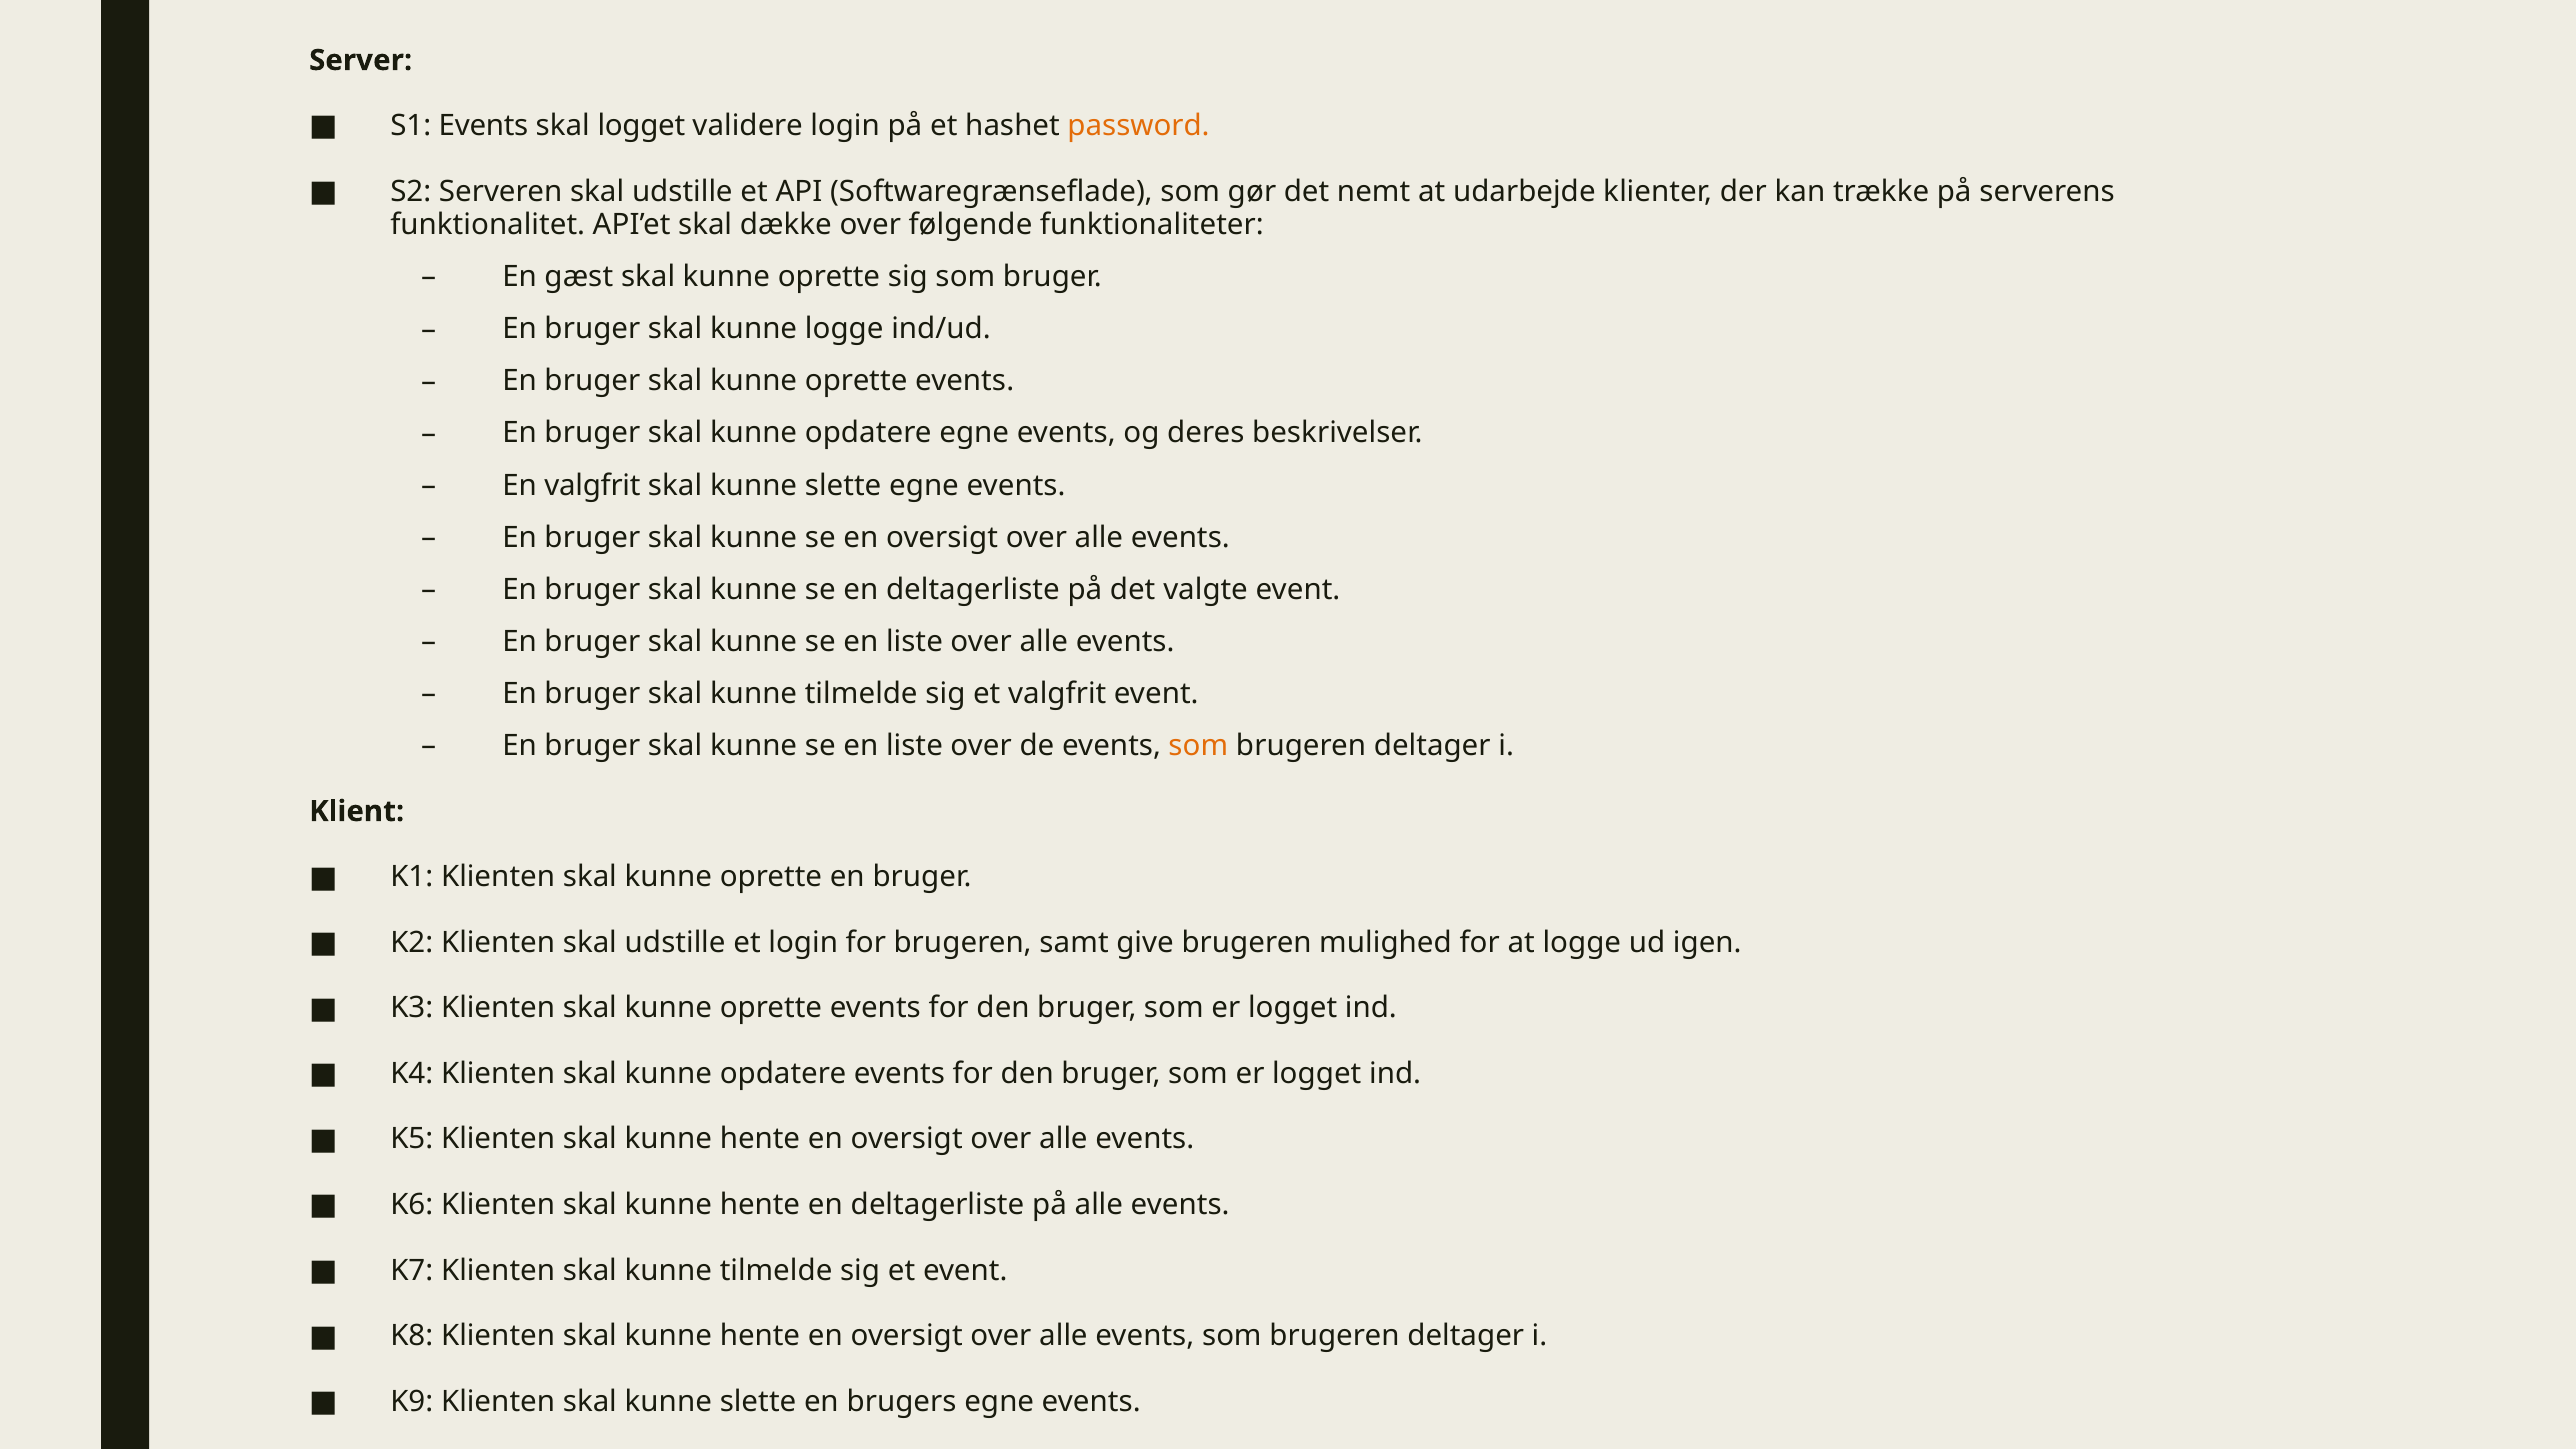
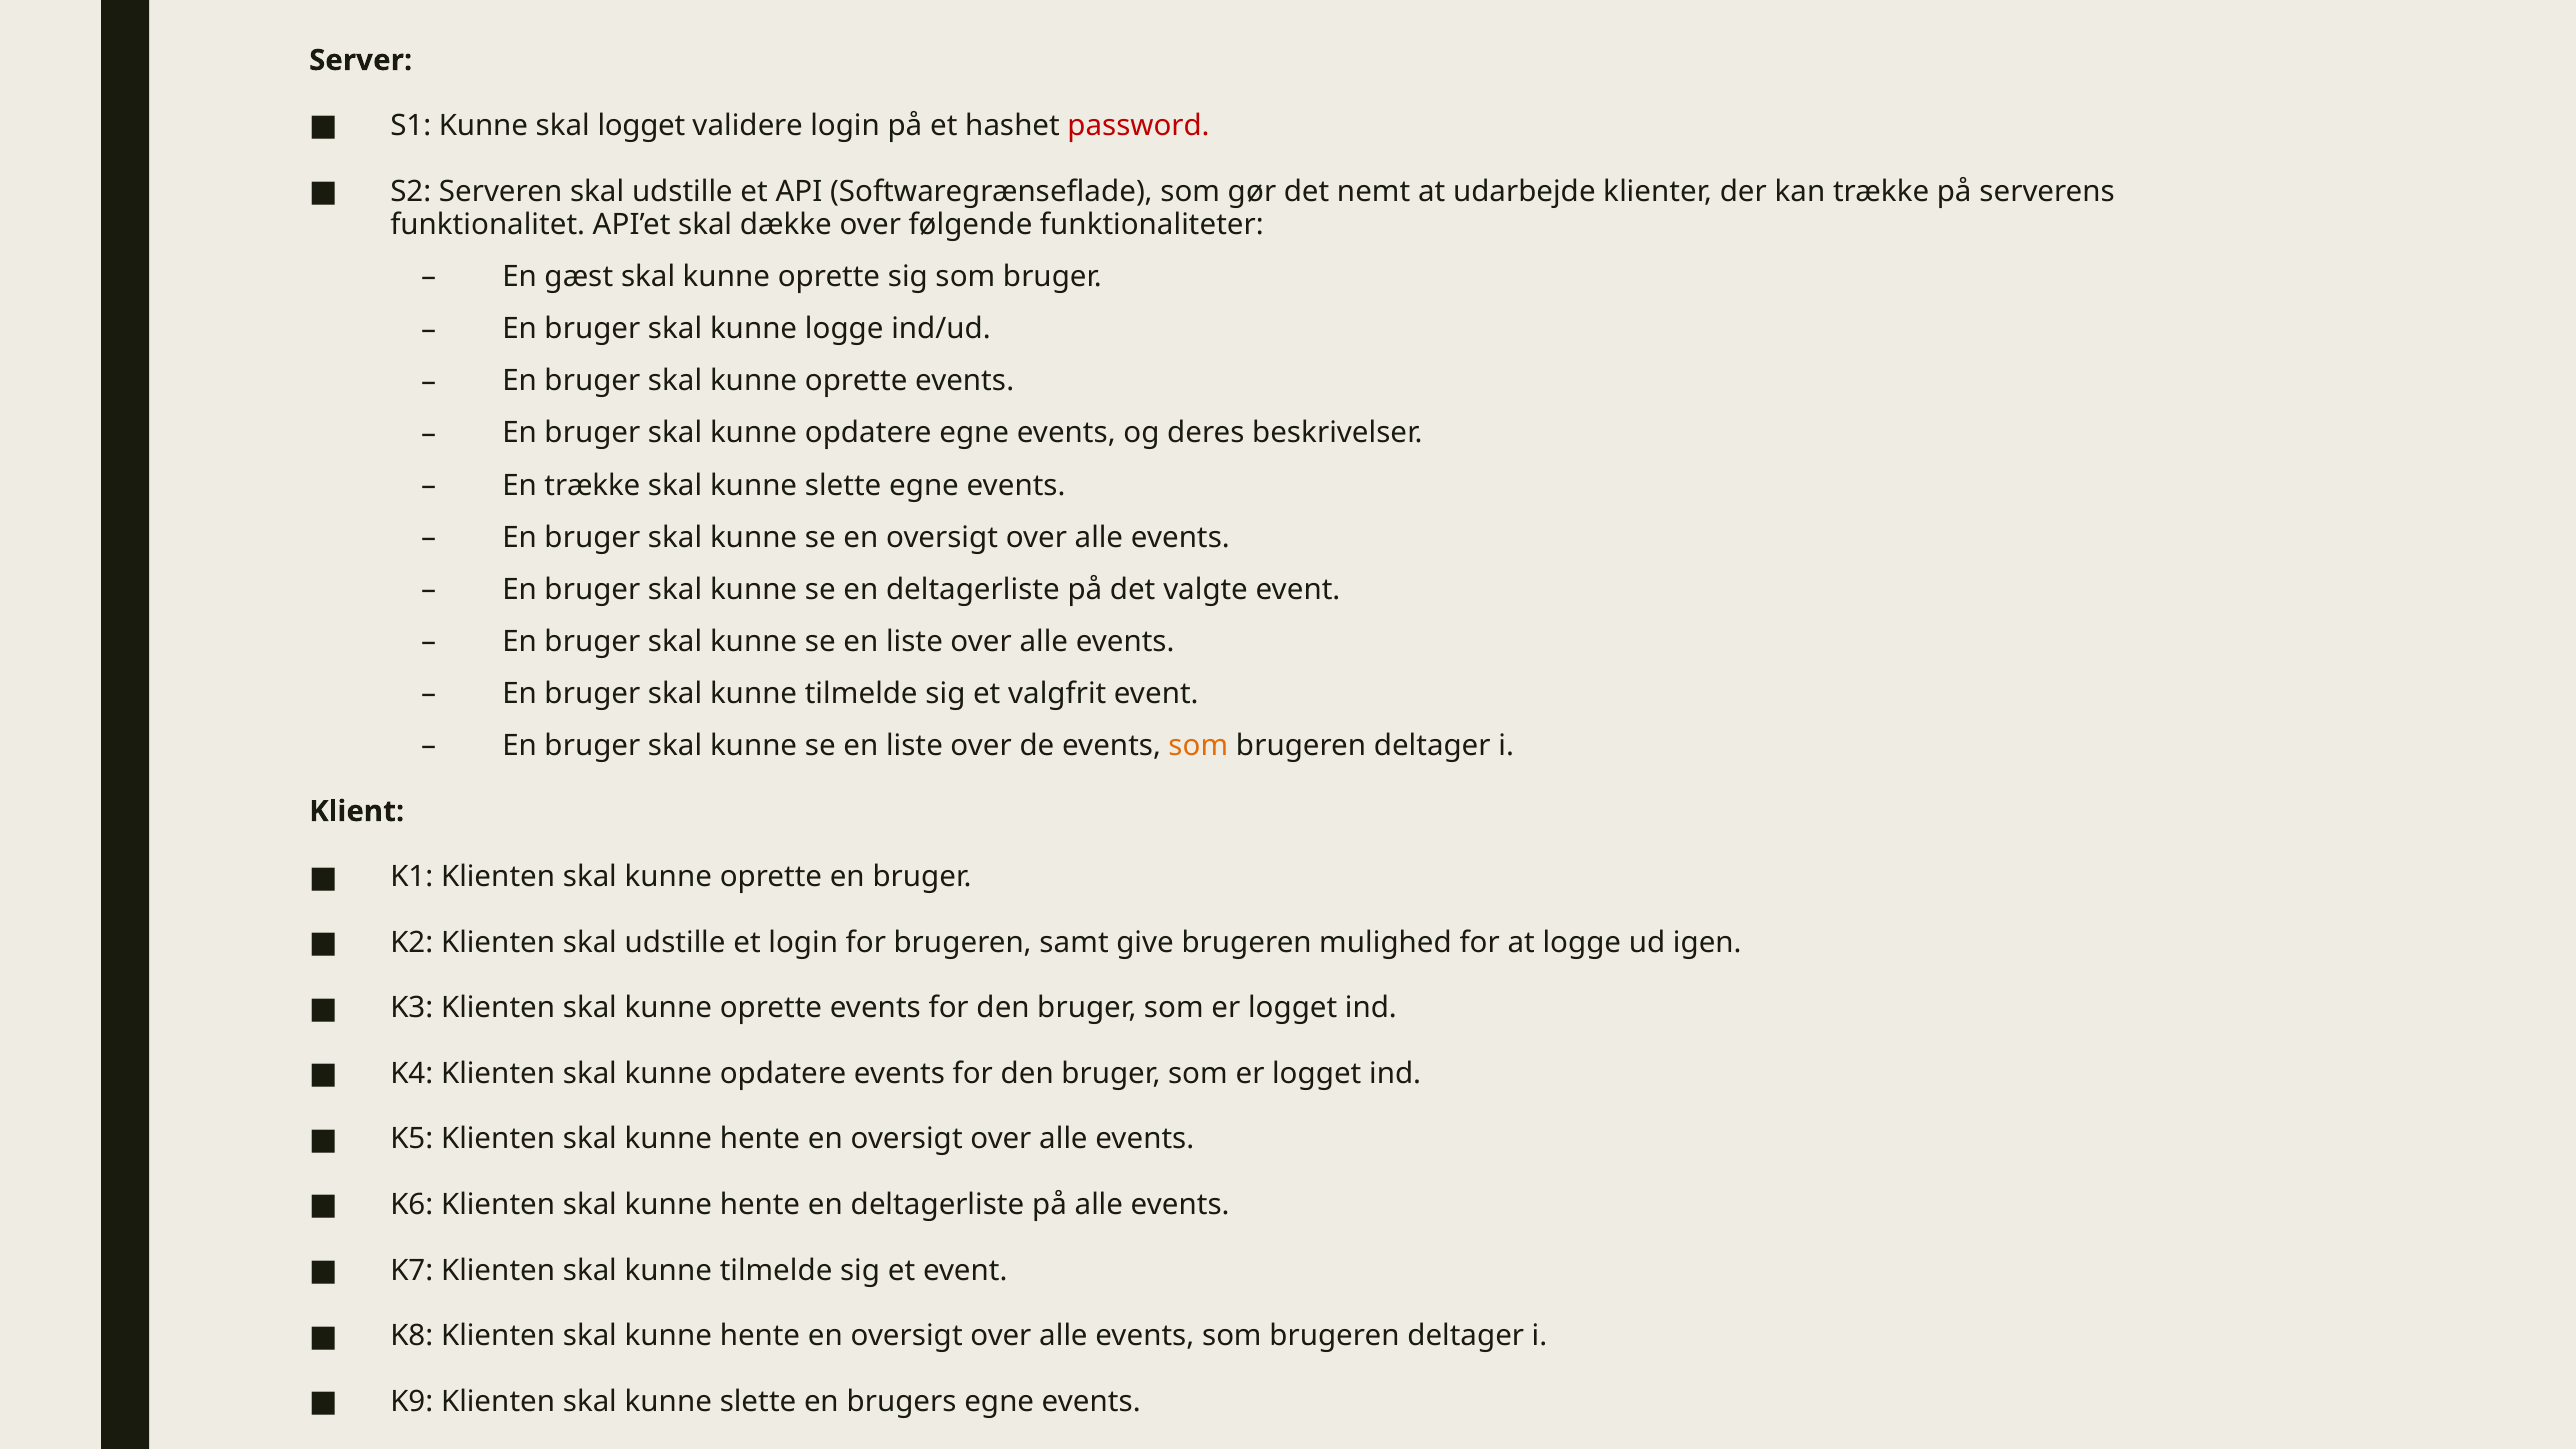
S1 Events: Events -> Kunne (483, 126)
password colour: orange -> red (1139, 126)
En valgfrit: valgfrit -> trække (592, 485)
